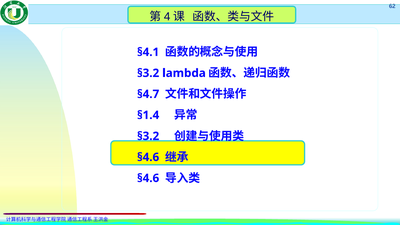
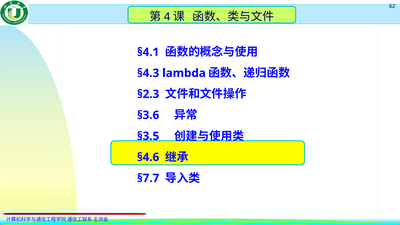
§3.2: §3.2 -> §4.3 (148, 73)
§4.7: §4.7 -> §2.3 (148, 94)
§1.4: §1.4 -> §3.6 (148, 115)
§3.2: §3.2 -> §3.5 (148, 136)
§4.6: §4.6 -> §7.7 (148, 178)
